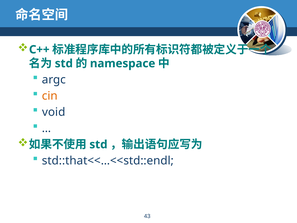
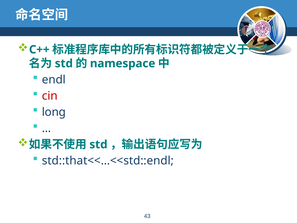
argc: argc -> endl (54, 80)
cin colour: orange -> red (50, 96)
void: void -> long (54, 112)
